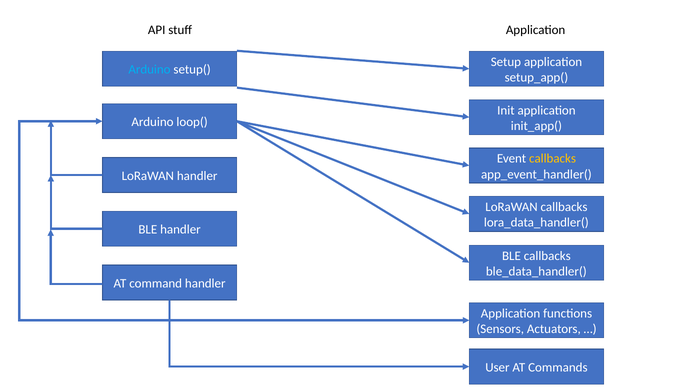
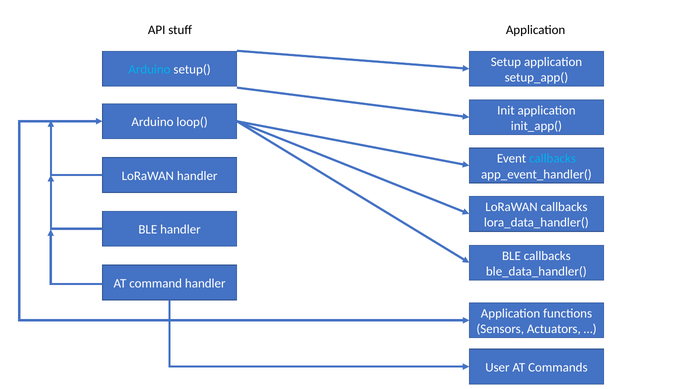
callbacks colour: yellow -> light blue (553, 159)
